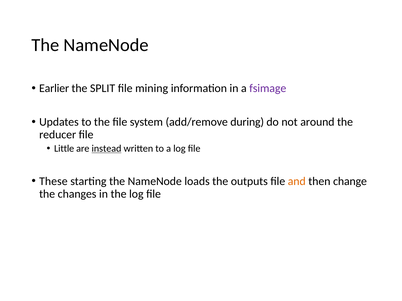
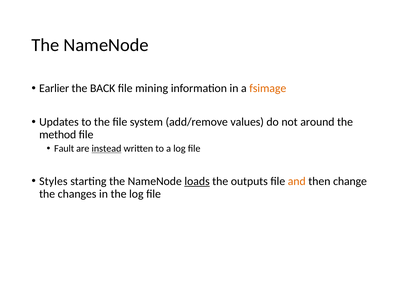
SPLIT: SPLIT -> BACK (103, 89)
fsimage colour: purple -> orange (268, 89)
during: during -> values (247, 122)
reducer: reducer -> method (58, 135)
Little: Little -> Fault (64, 149)
These: These -> Styles (53, 182)
loads underline: none -> present (197, 182)
